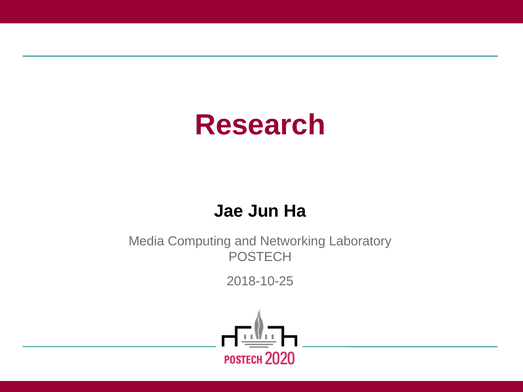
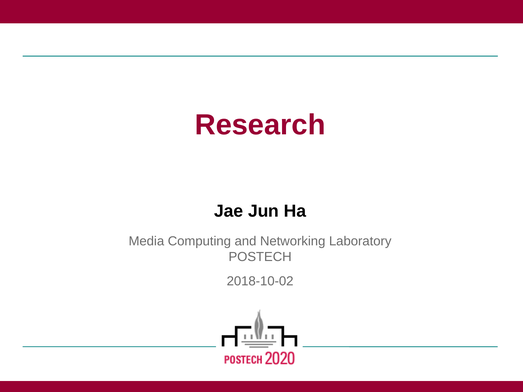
2018-10-25: 2018-10-25 -> 2018-10-02 (260, 282)
